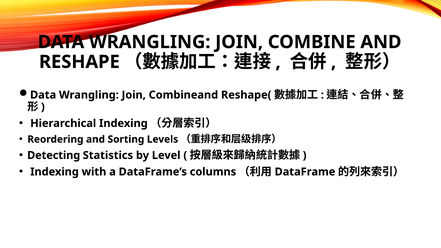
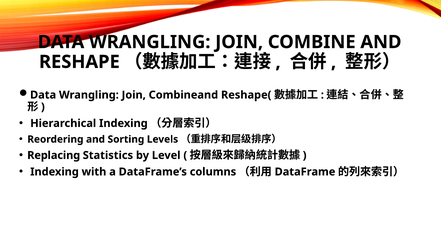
Detecting: Detecting -> Replacing (54, 155)
